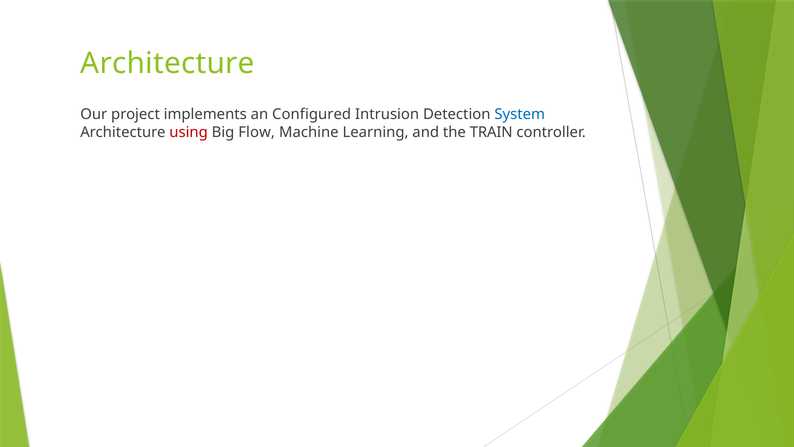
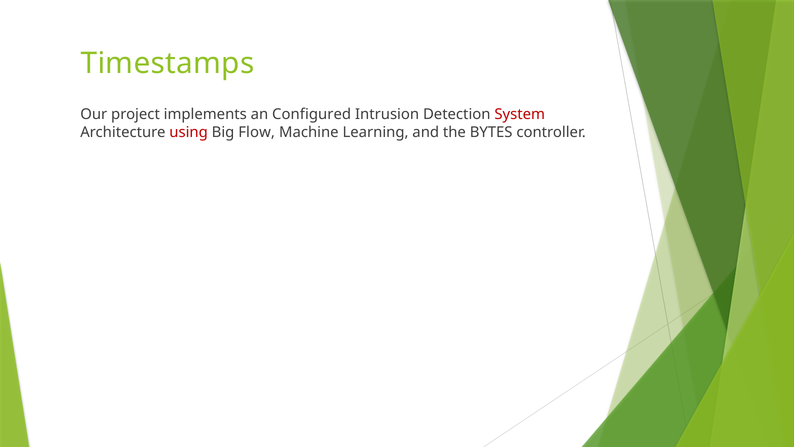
Architecture: Architecture -> Timestamps (167, 63)
System colour: blue -> red (520, 114)
TRAIN: TRAIN -> BYTES (491, 132)
